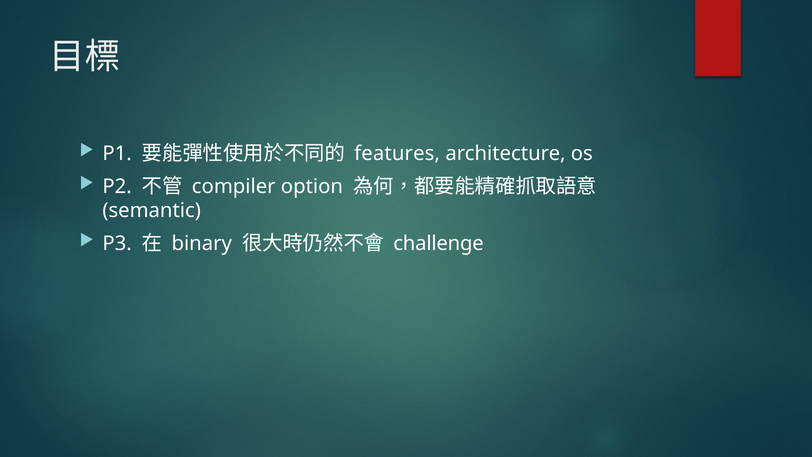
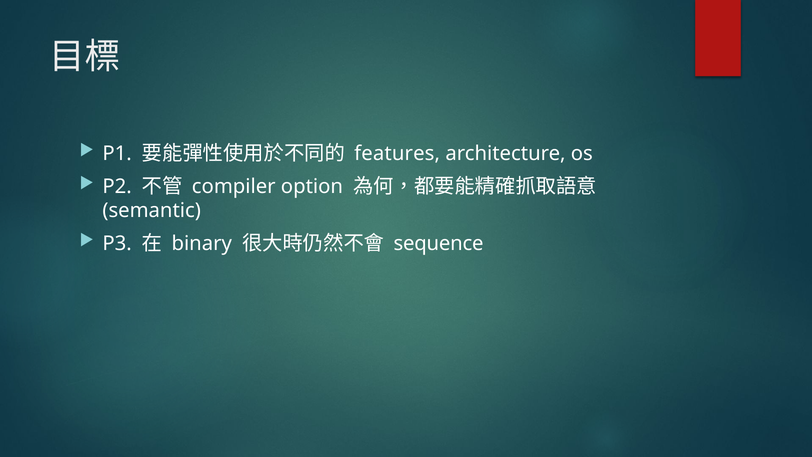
challenge: challenge -> sequence (439, 243)
